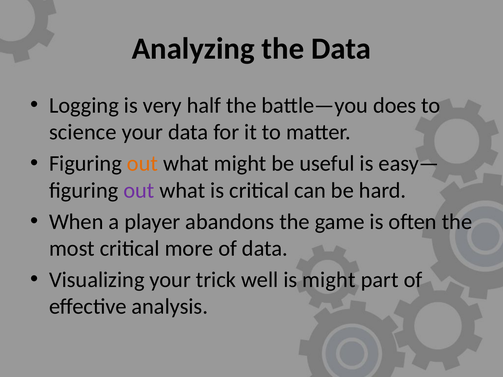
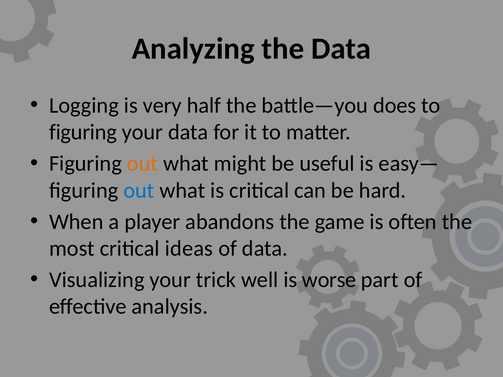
science: science -> figuring (83, 132)
out colour: purple -> blue (139, 190)
more: more -> ideas (189, 249)
is might: might -> worse (329, 280)
